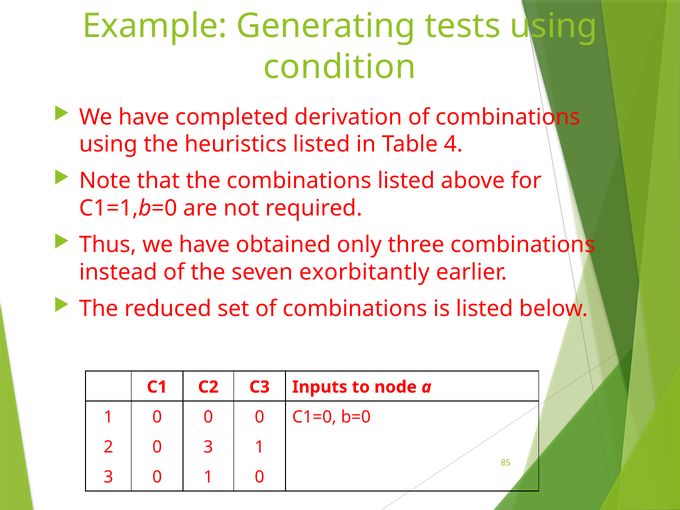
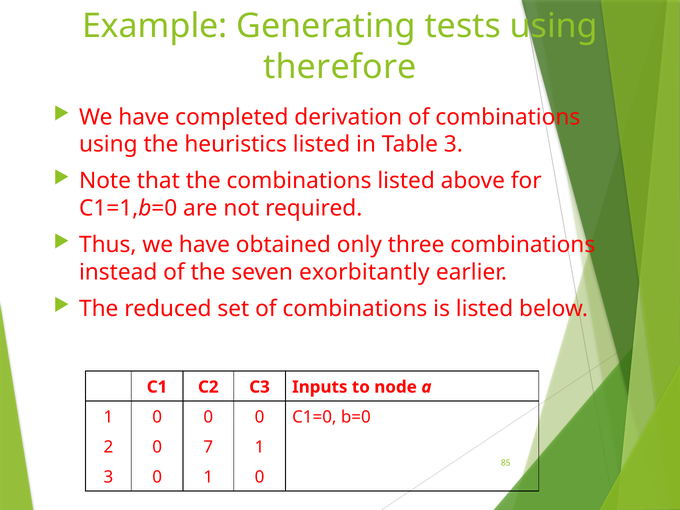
condition: condition -> therefore (340, 67)
Table 4: 4 -> 3 (453, 144)
0 3: 3 -> 7 (208, 447)
